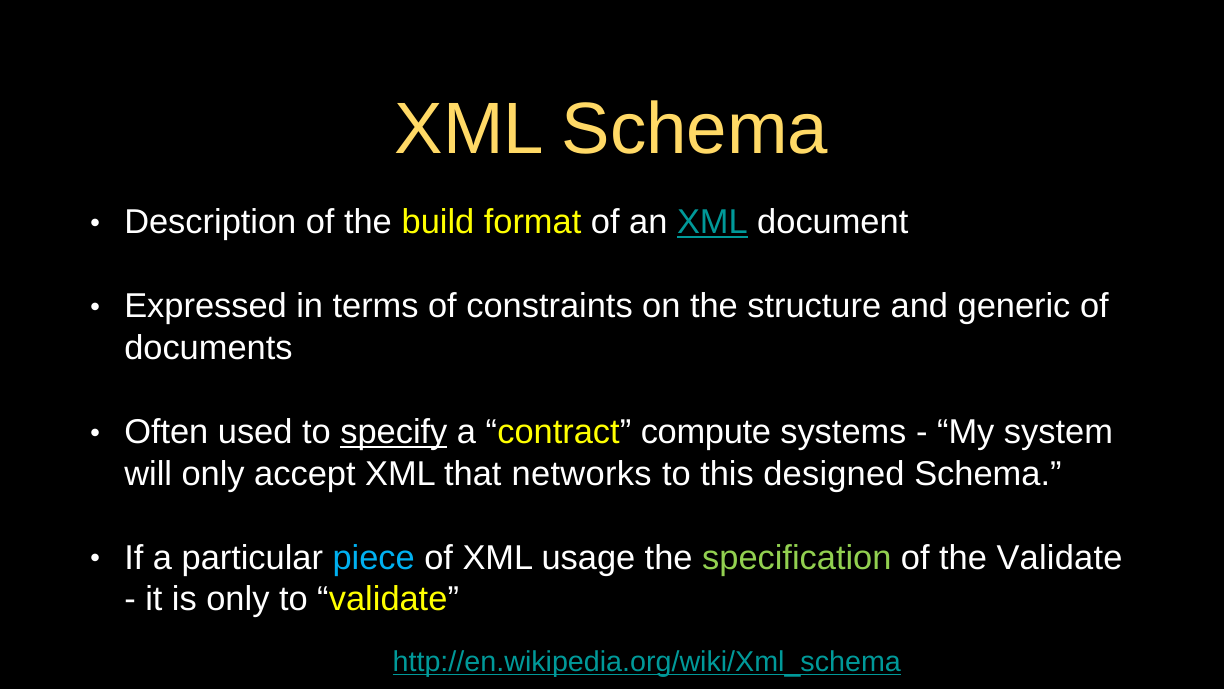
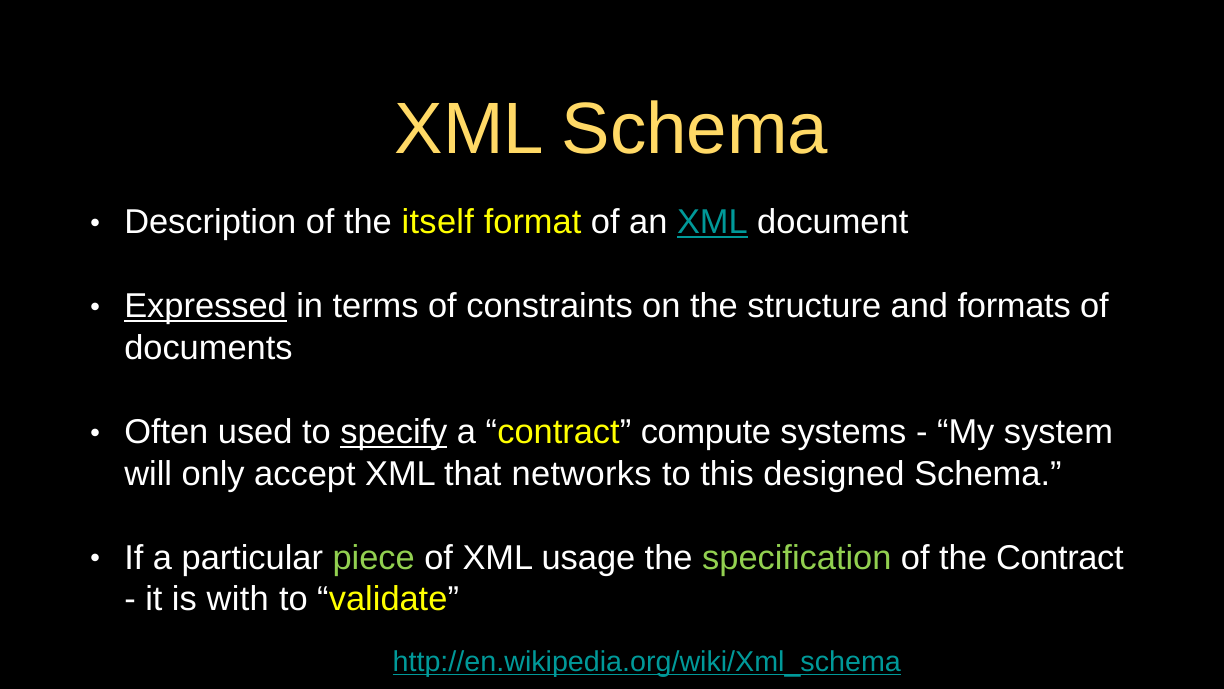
build: build -> itself (438, 222)
Expressed underline: none -> present (206, 306)
generic: generic -> formats (1014, 306)
piece colour: light blue -> light green (374, 558)
the Validate: Validate -> Contract (1060, 558)
is only: only -> with (238, 599)
